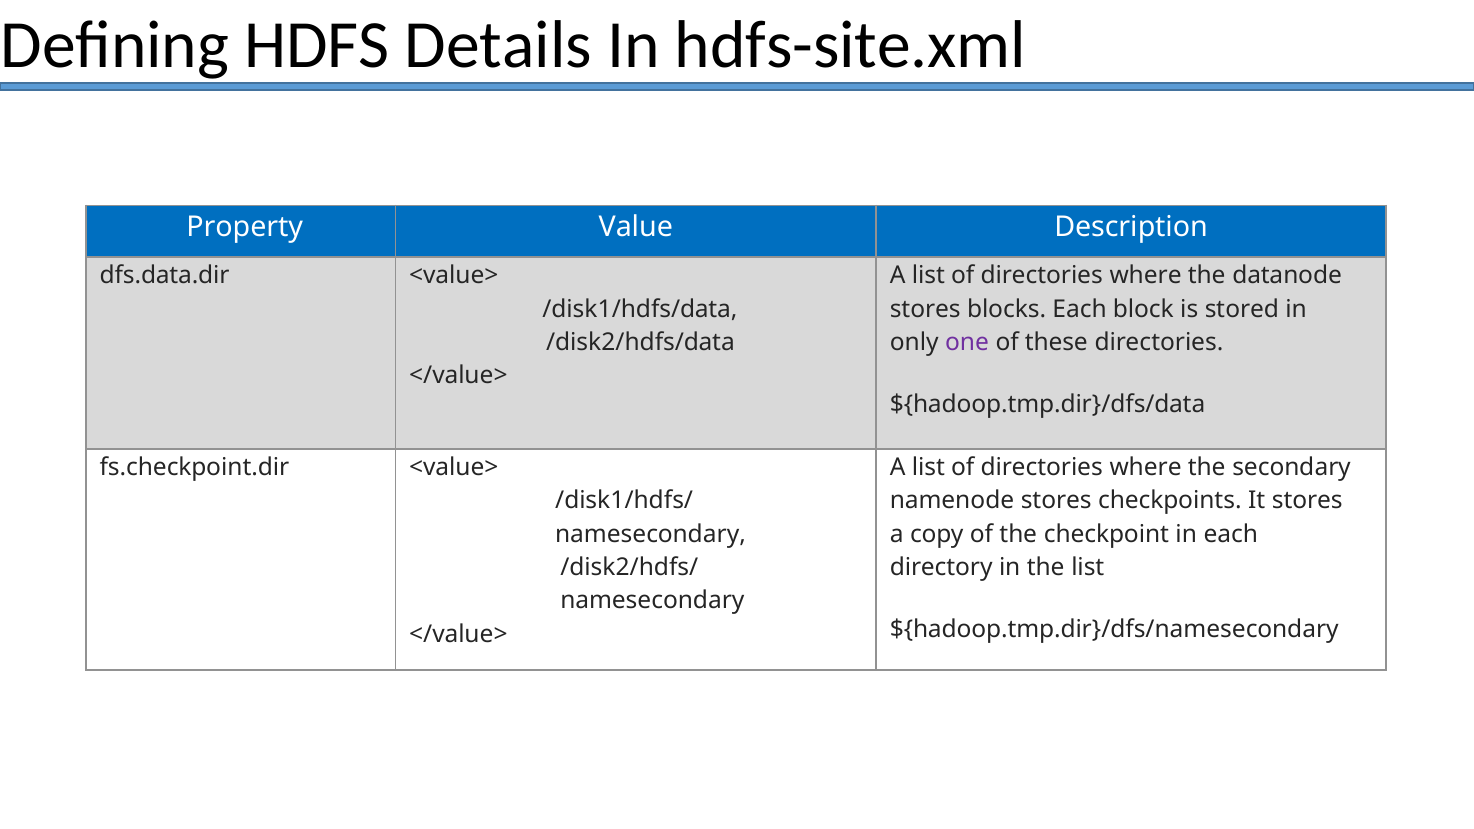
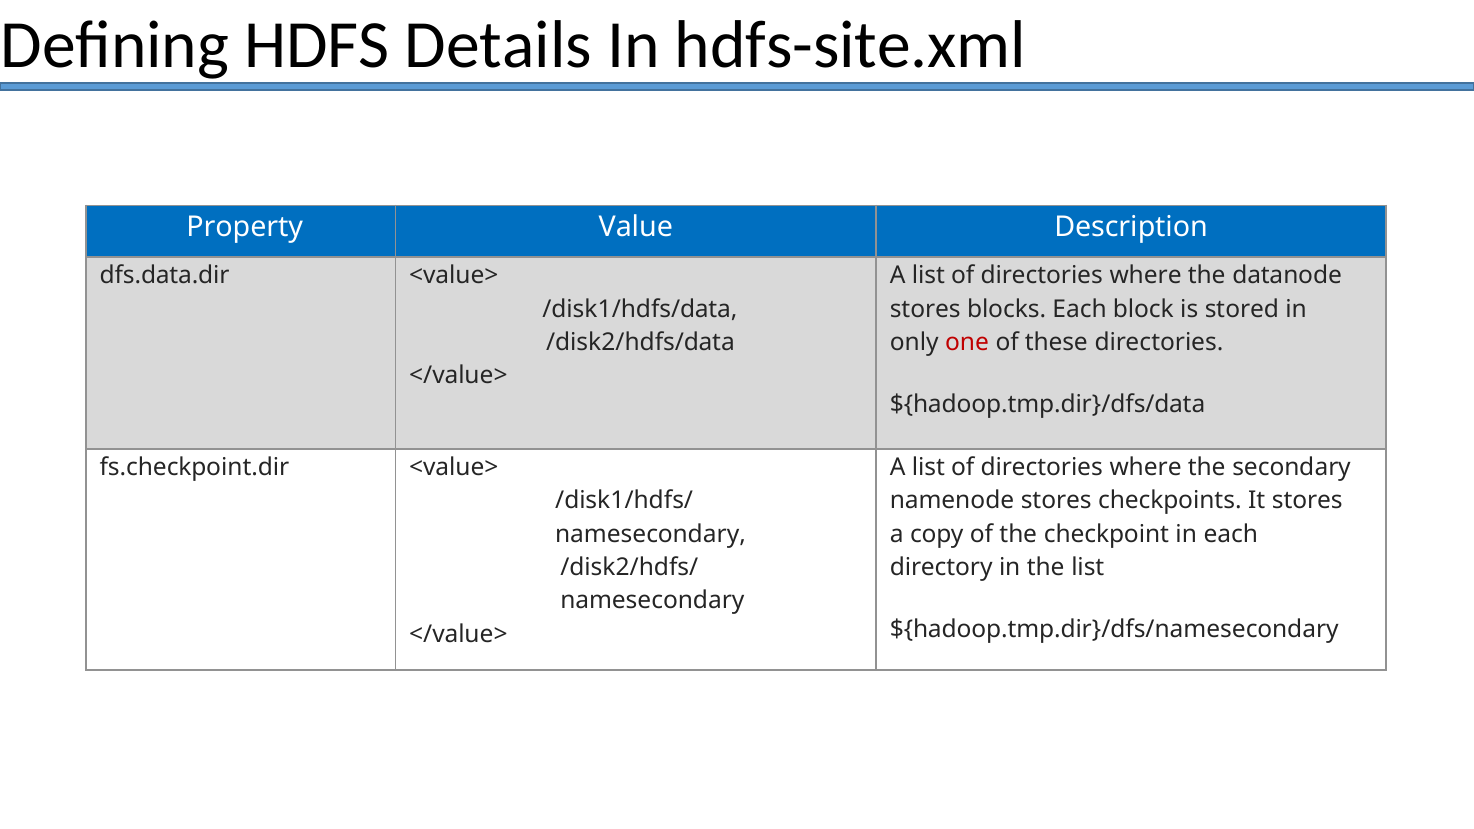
one colour: purple -> red (967, 342)
